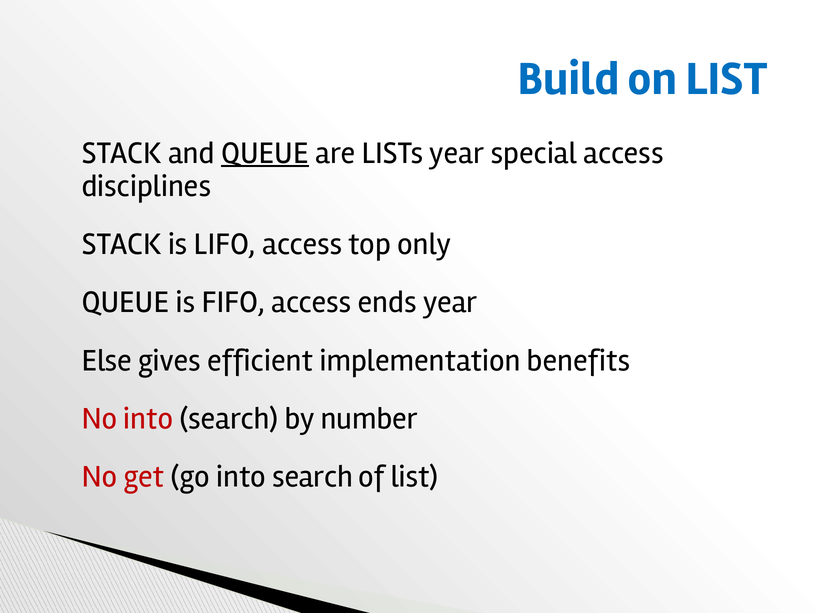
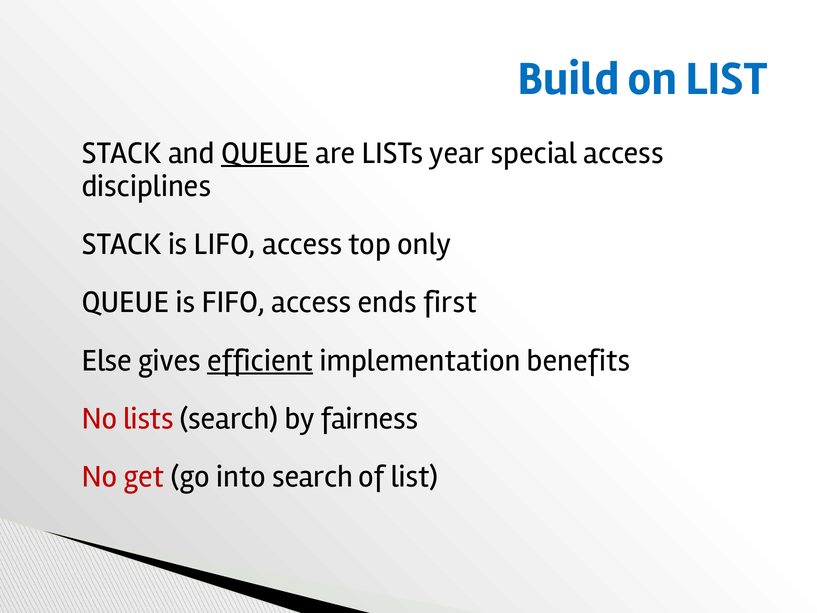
ends year: year -> first (450, 302)
efficient underline: none -> present (260, 360)
No into: into -> lists (148, 418)
number: number -> fairness (369, 418)
